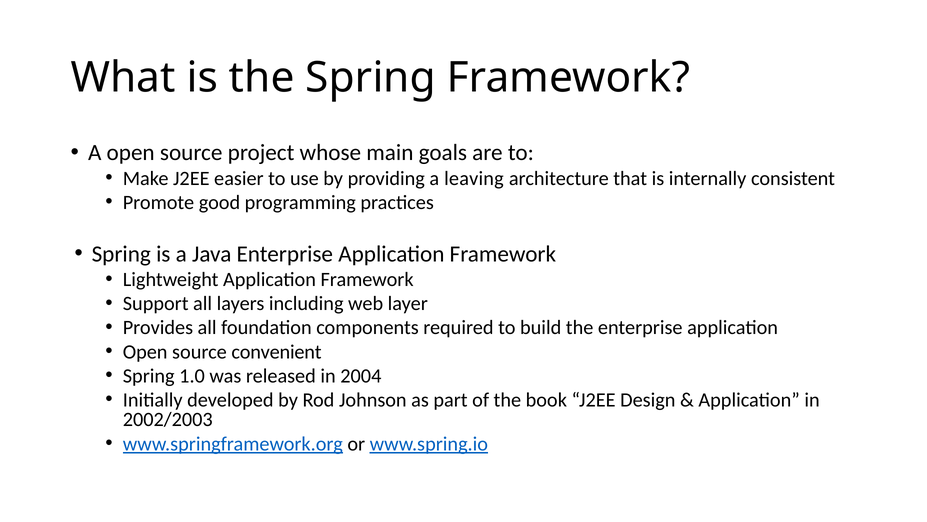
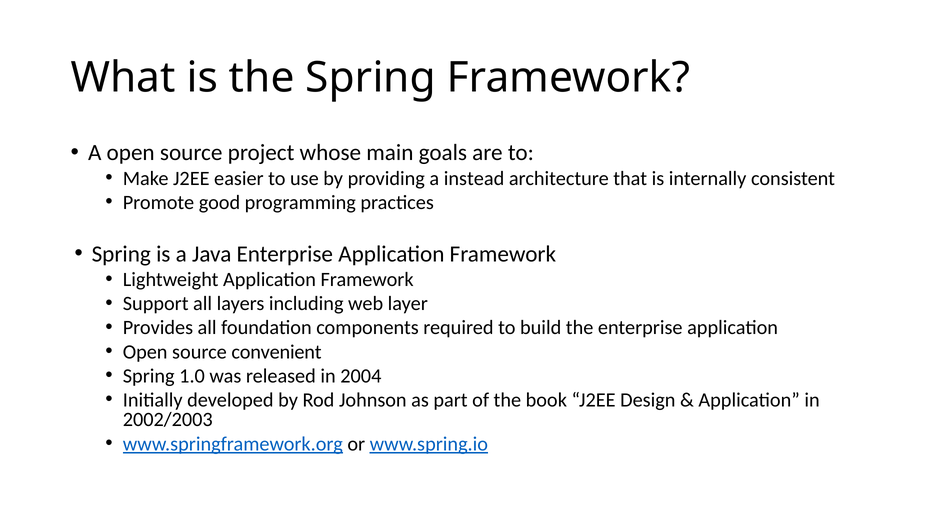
leaving: leaving -> instead (474, 178)
